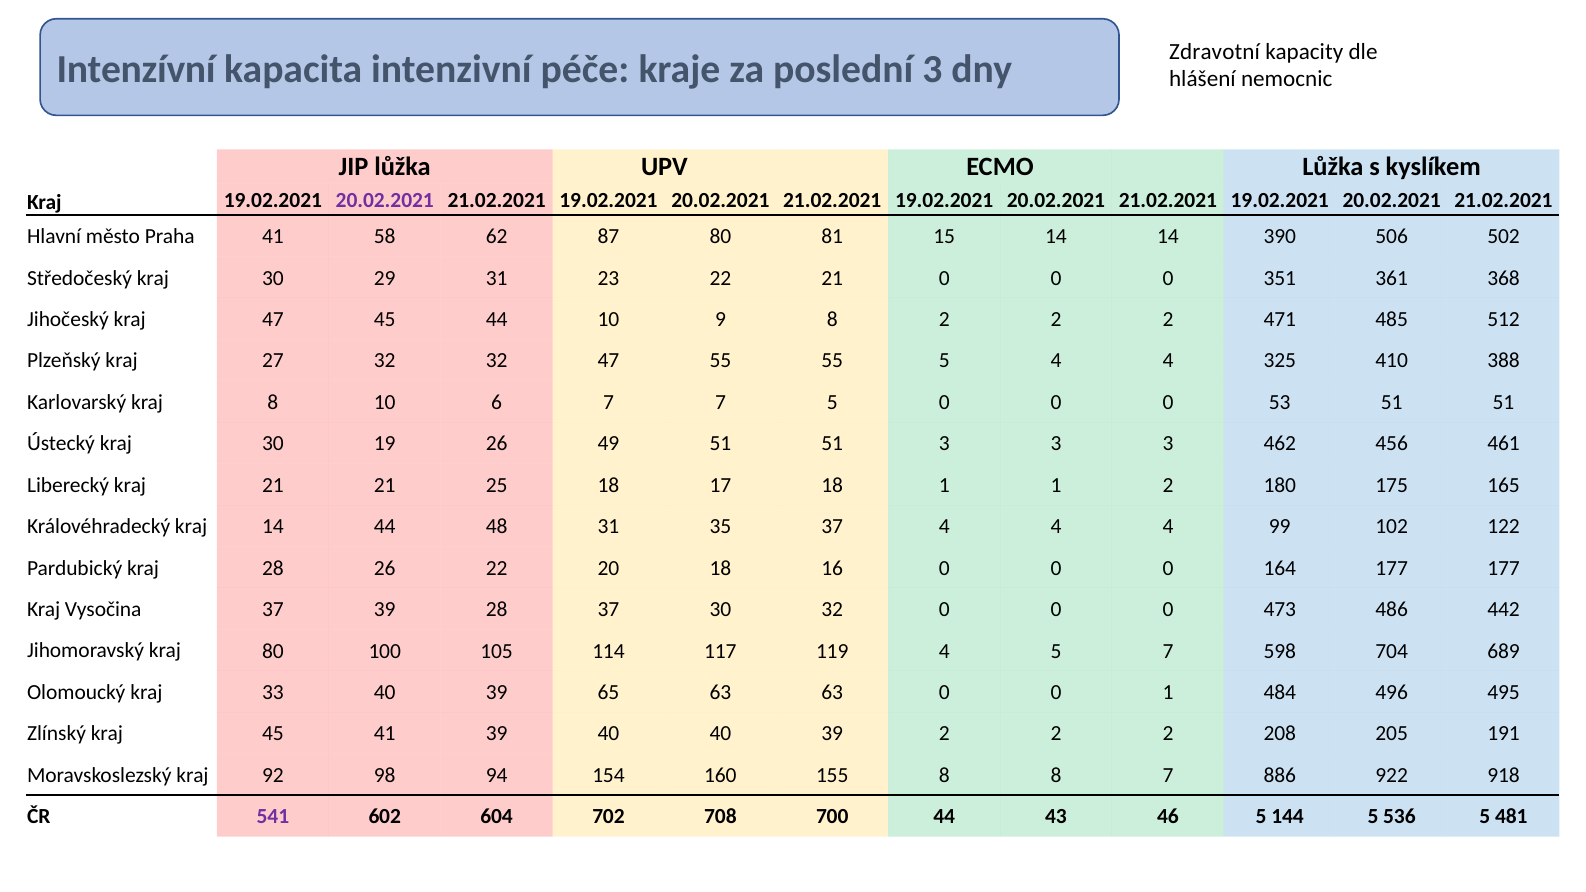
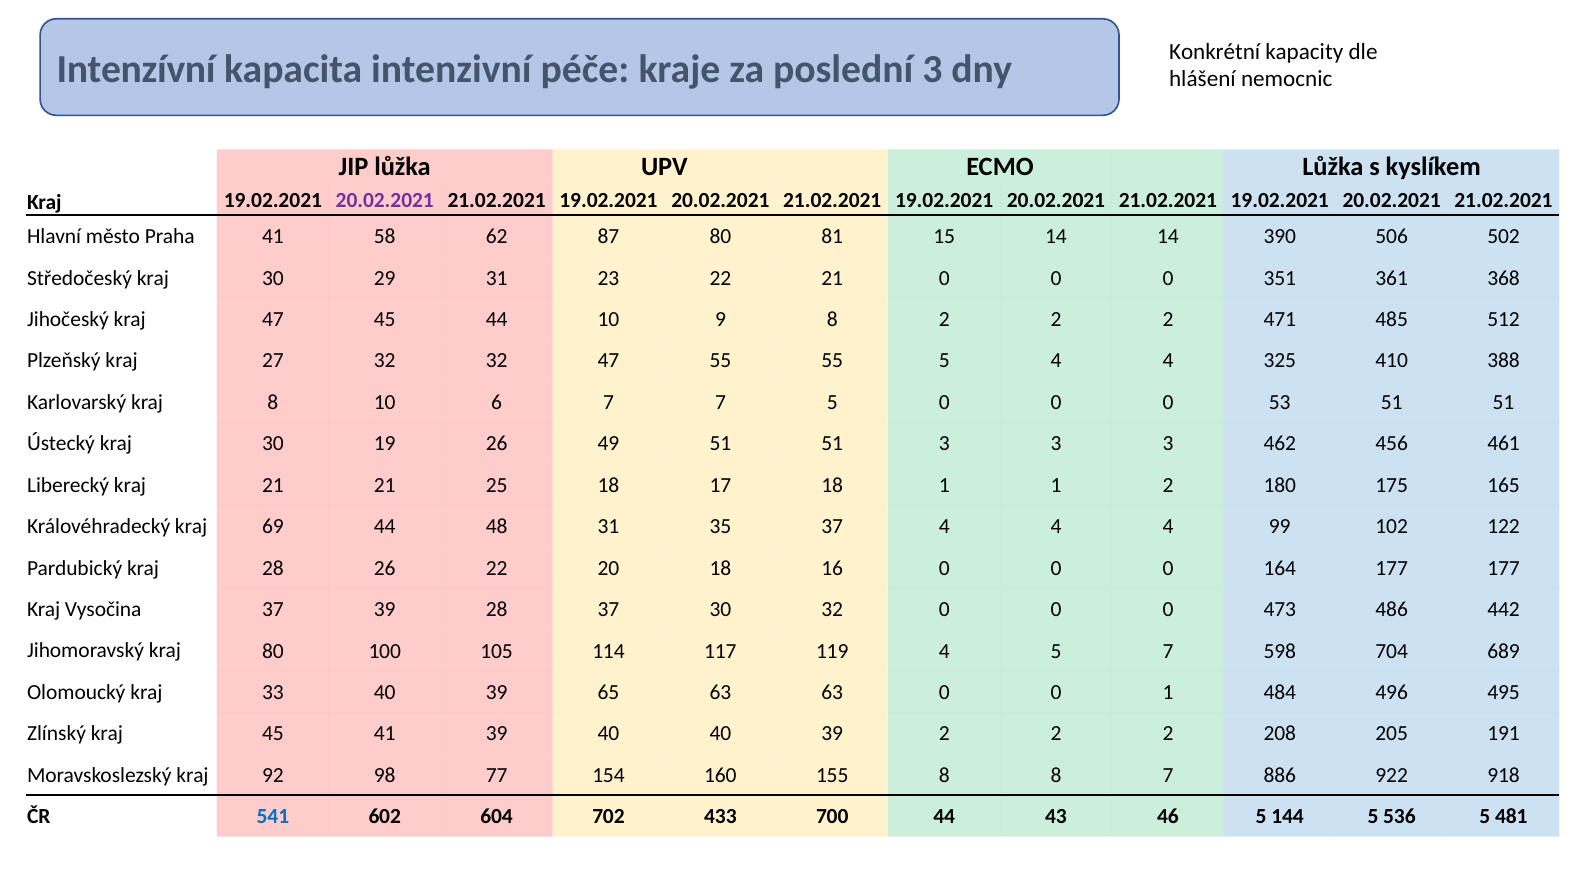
Zdravotní: Zdravotní -> Konkrétní (1215, 52)
kraj 14: 14 -> 69 (273, 527)
94: 94 -> 77 (497, 775)
541 colour: purple -> blue (273, 817)
708: 708 -> 433 (720, 817)
